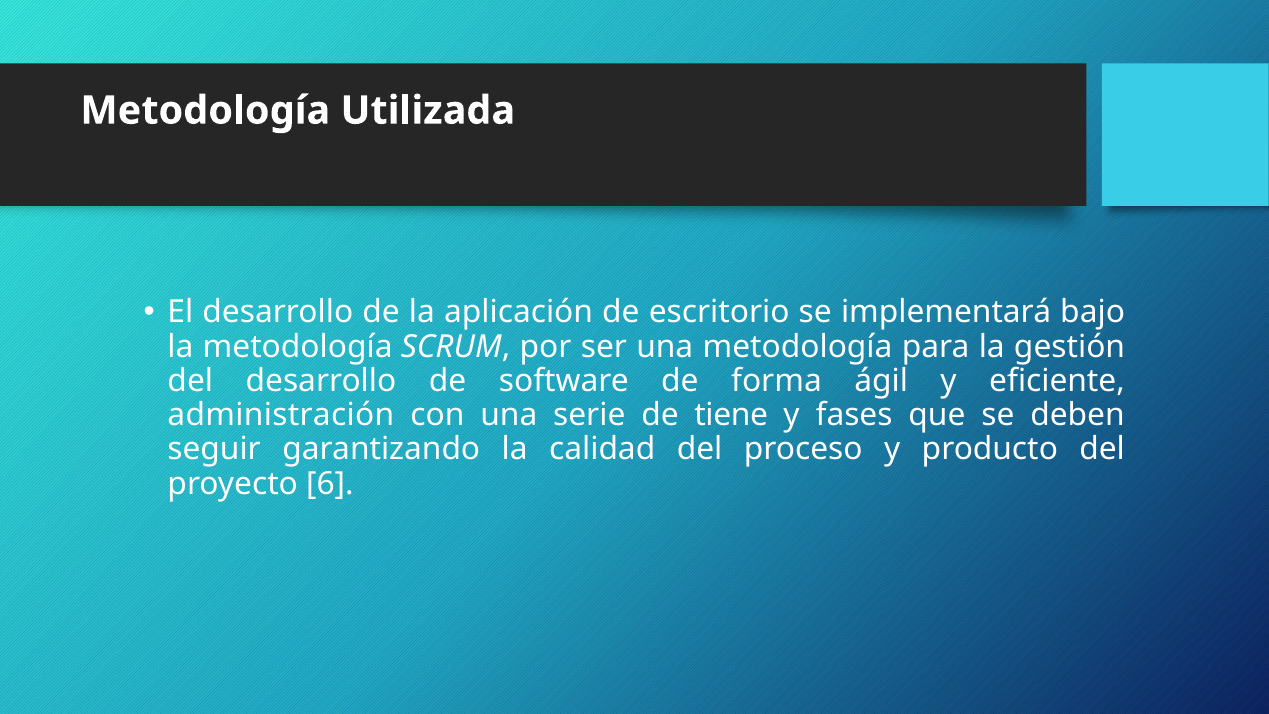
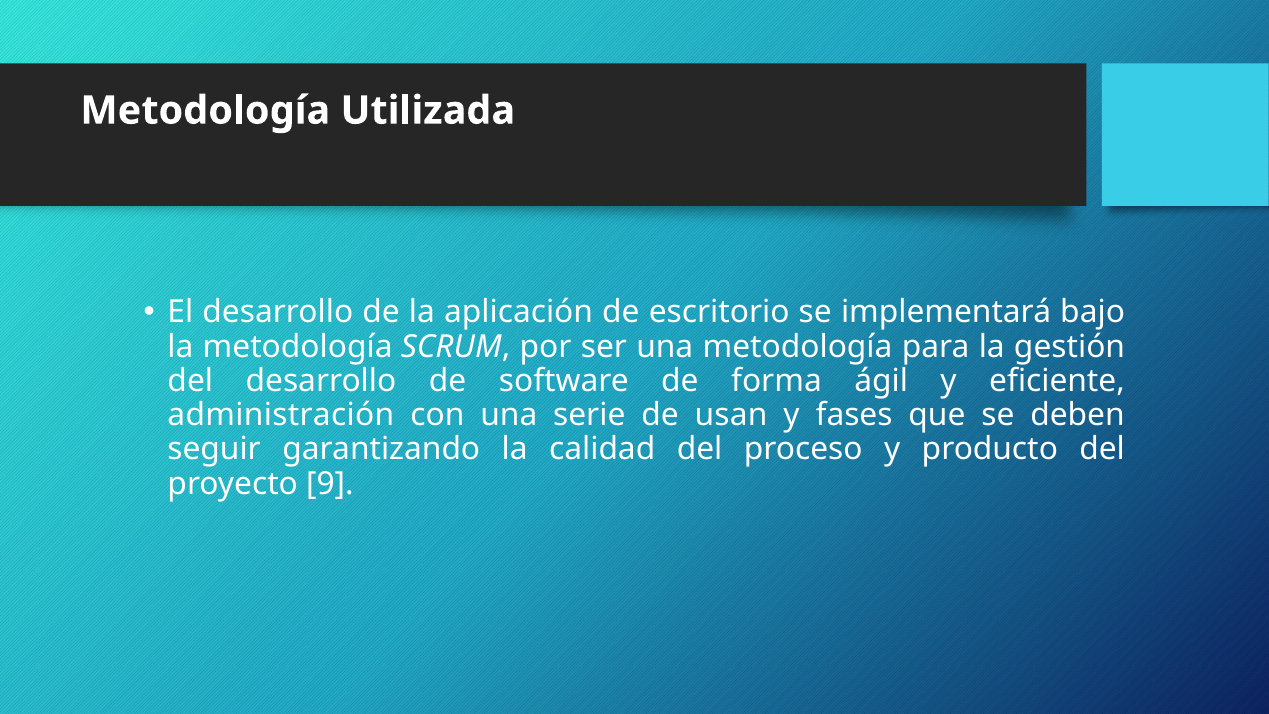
tiene: tiene -> usan (731, 415)
6: 6 -> 9 (330, 483)
